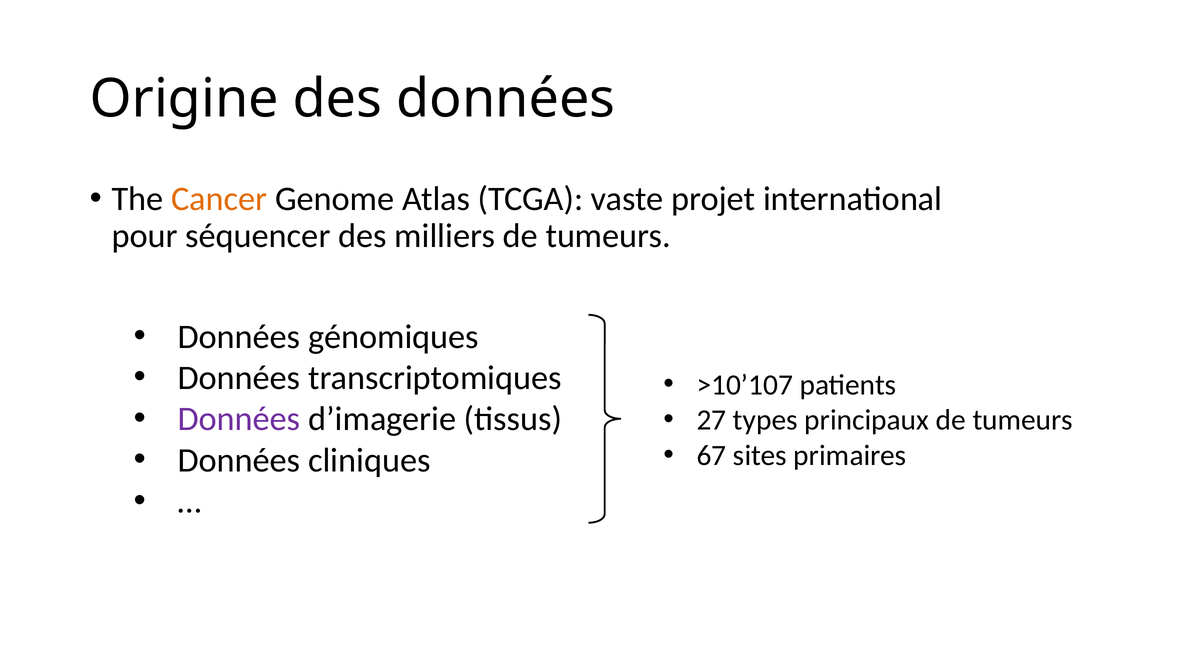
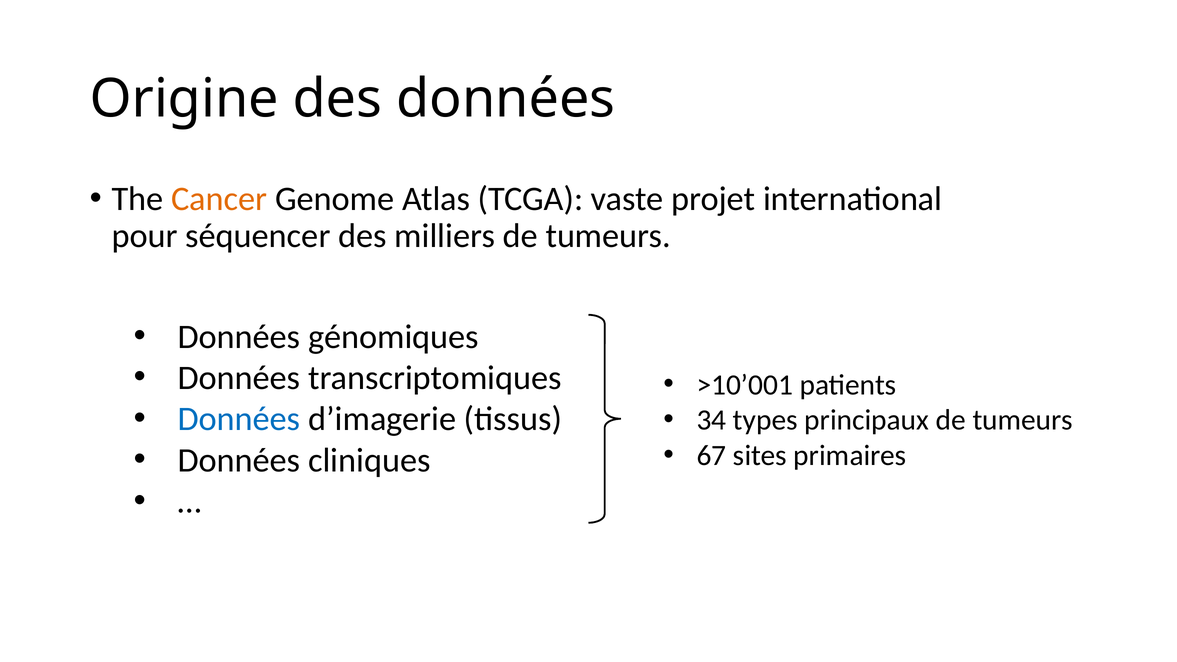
>10’107: >10’107 -> >10’001 (745, 385)
Données colour: purple -> blue (239, 419)
27: 27 -> 34 (711, 420)
